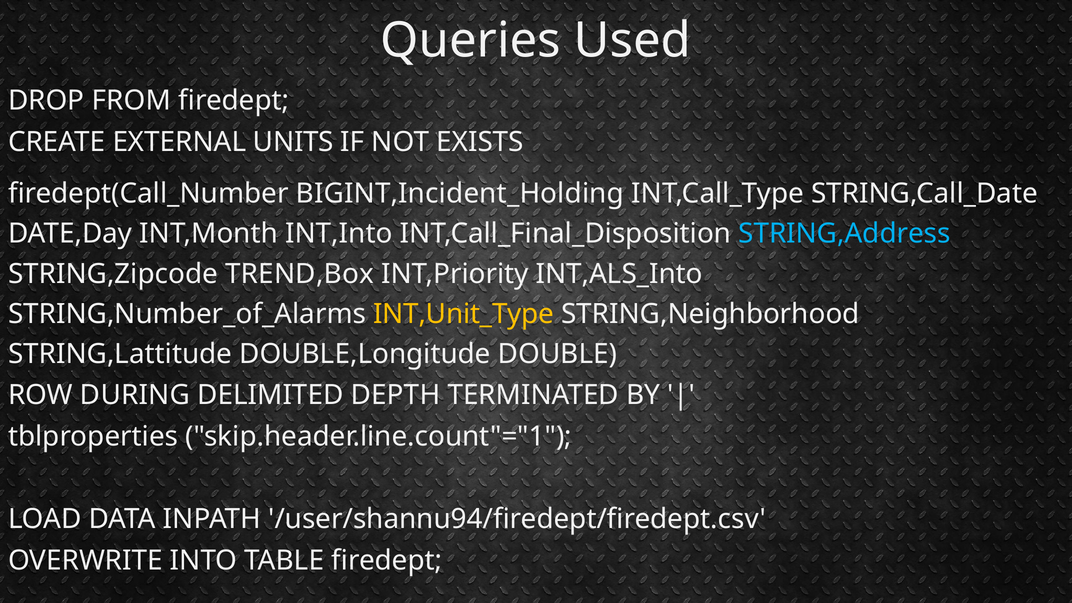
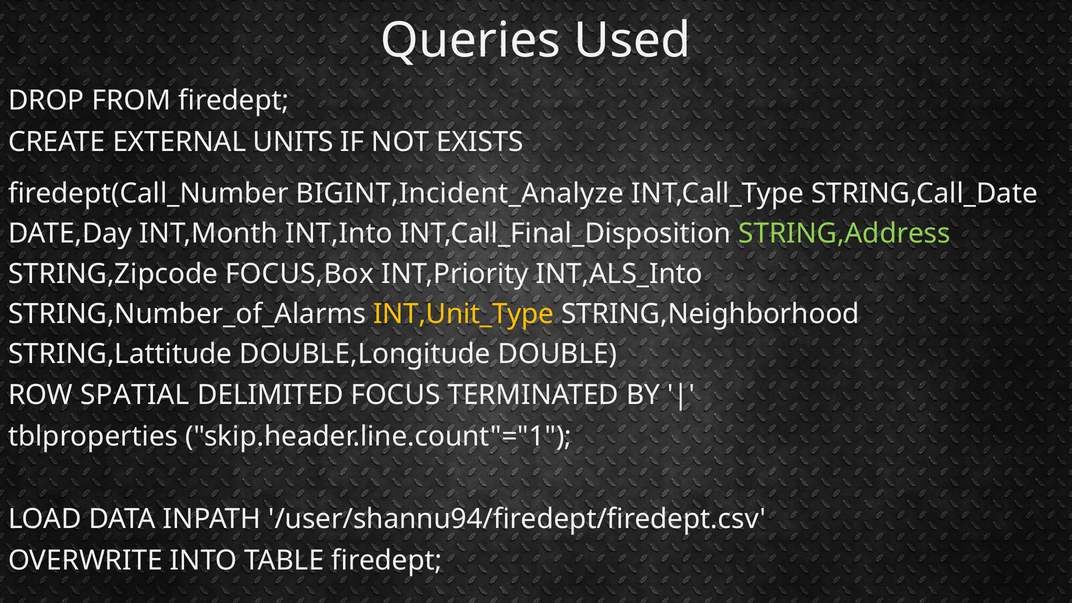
BIGINT,Incident_Holding: BIGINT,Incident_Holding -> BIGINT,Incident_Analyze (460, 194)
STRING,Address colour: light blue -> light green (844, 234)
TREND,Box: TREND,Box -> FOCUS,Box (299, 274)
DURING: DURING -> SPATIAL (135, 395)
DEPTH: DEPTH -> FOCUS (395, 395)
